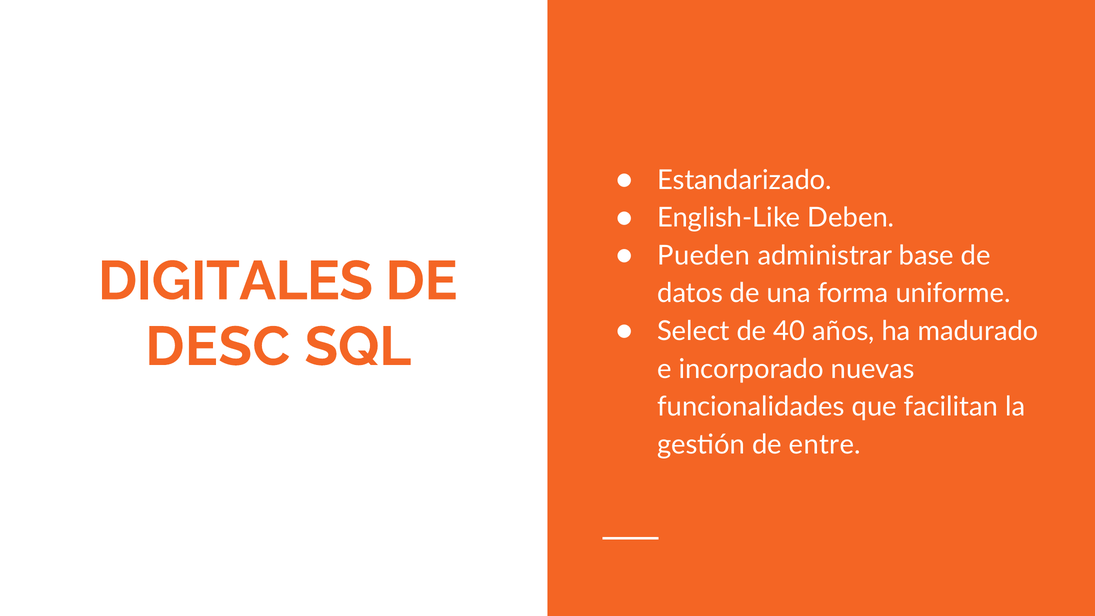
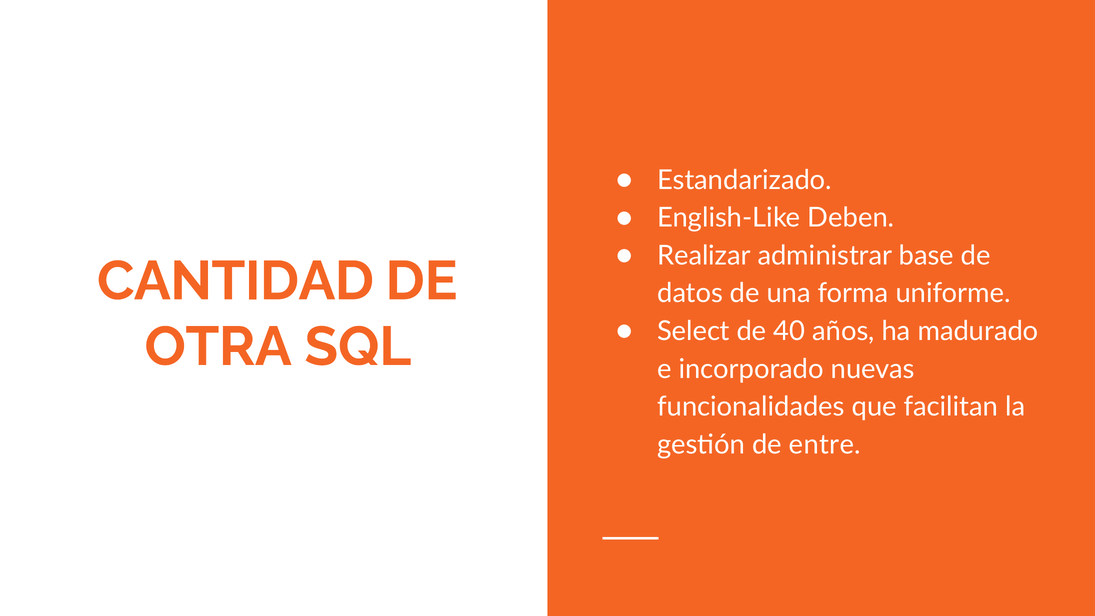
Pueden: Pueden -> Realizar (704, 256)
DIGITALES: DIGITALES -> CANTIDAD (235, 281)
DESC: DESC -> OTRA (218, 347)
